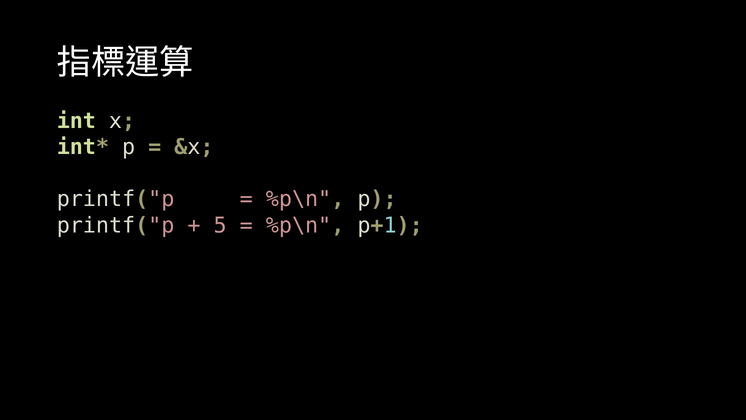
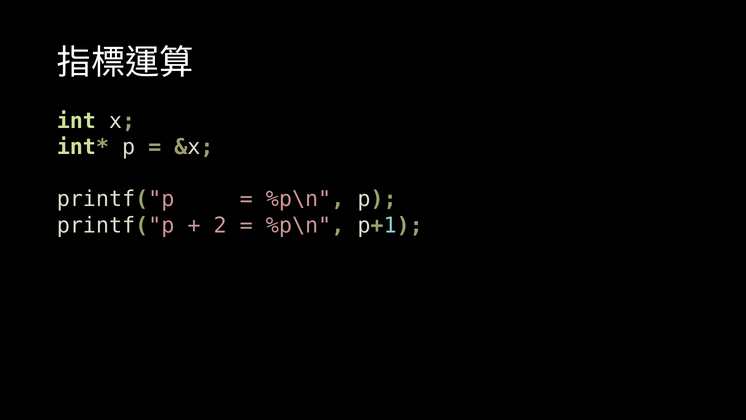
5: 5 -> 2 (220, 225)
